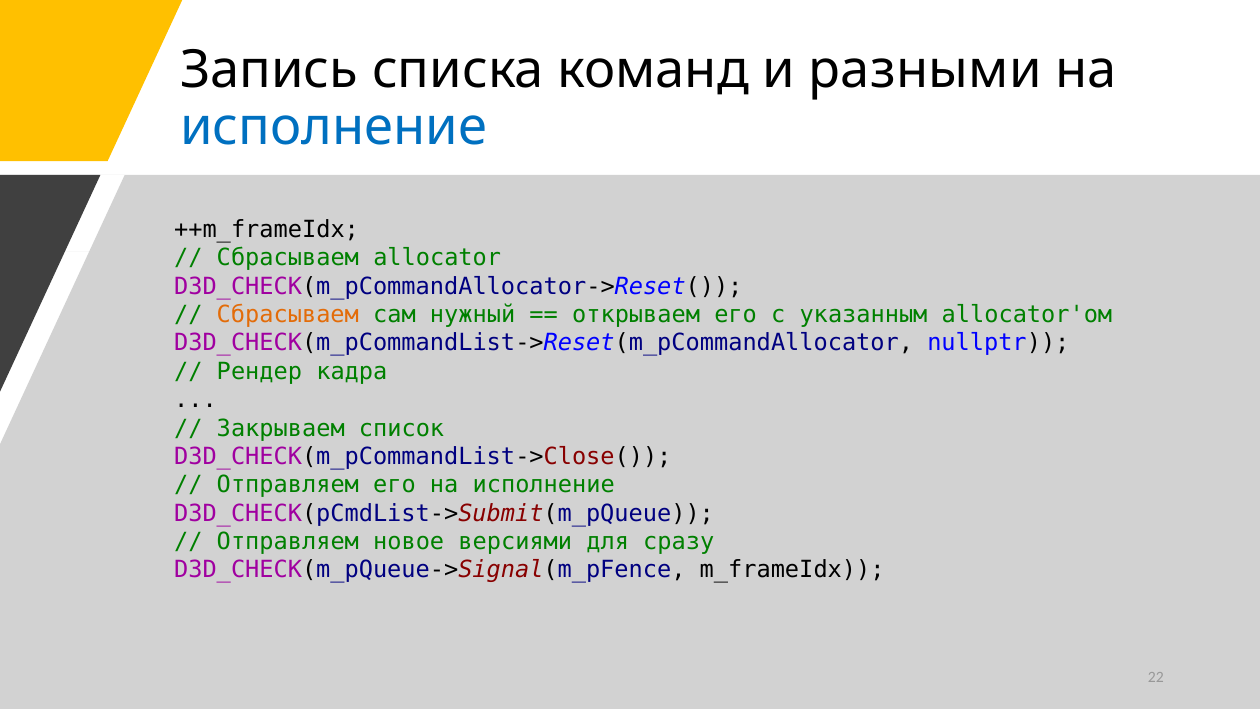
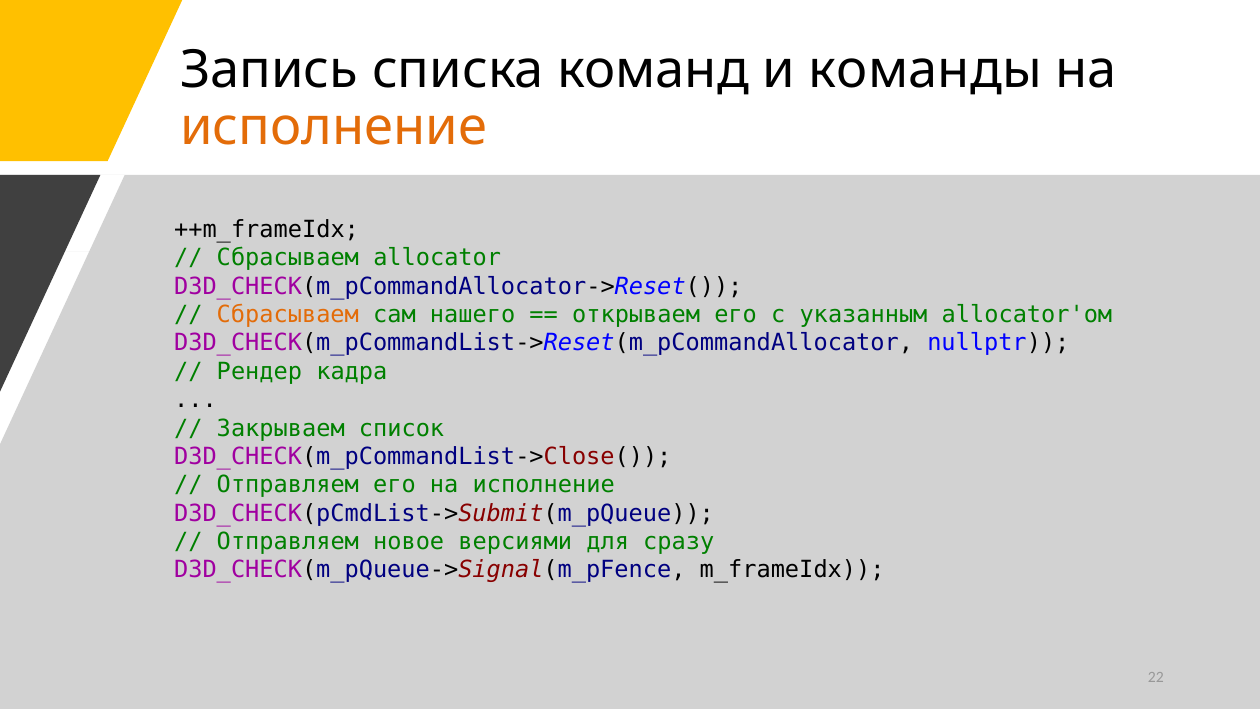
разными: разными -> команды (925, 71)
исполнение colour: blue -> orange (334, 127)
нужный: нужный -> нашего (473, 315)
